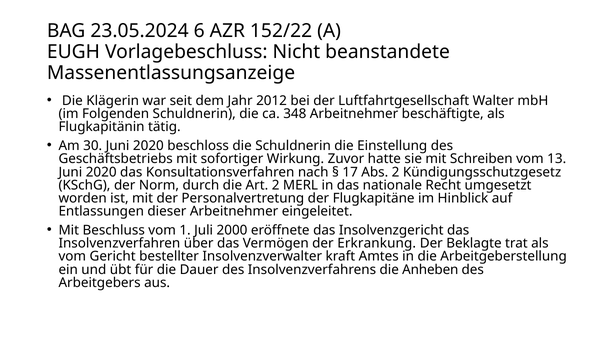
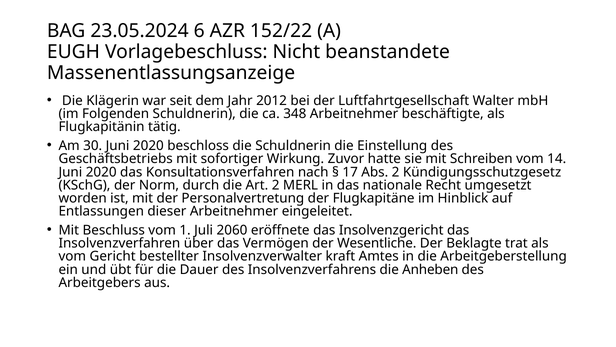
13: 13 -> 14 (557, 159)
2000: 2000 -> 2060 (232, 230)
Erkrankung: Erkrankung -> Wesentliche (377, 243)
